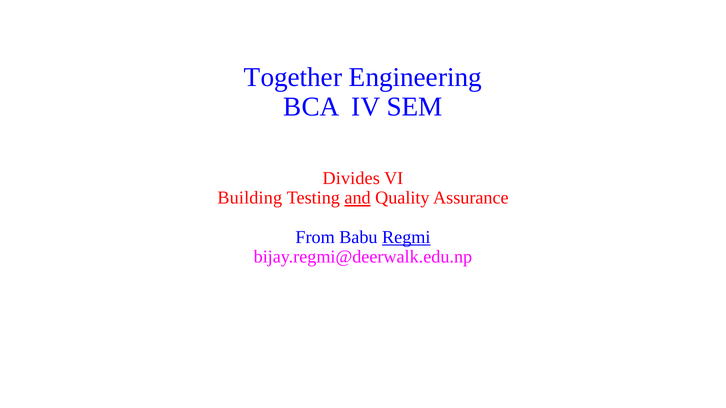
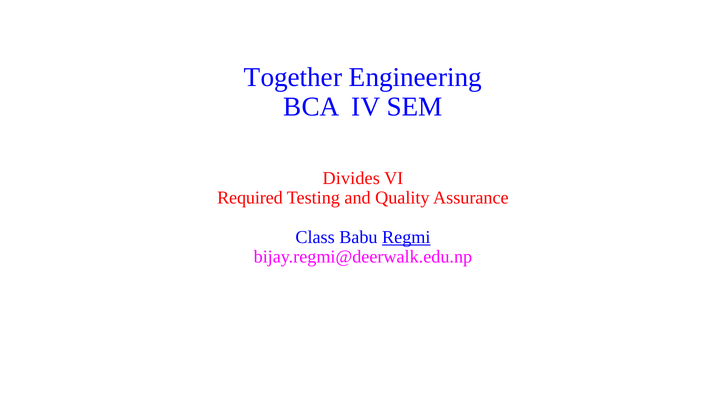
Building: Building -> Required (250, 198)
and underline: present -> none (358, 198)
From: From -> Class (315, 237)
